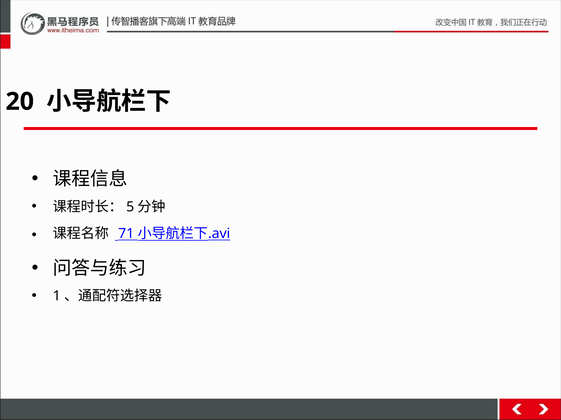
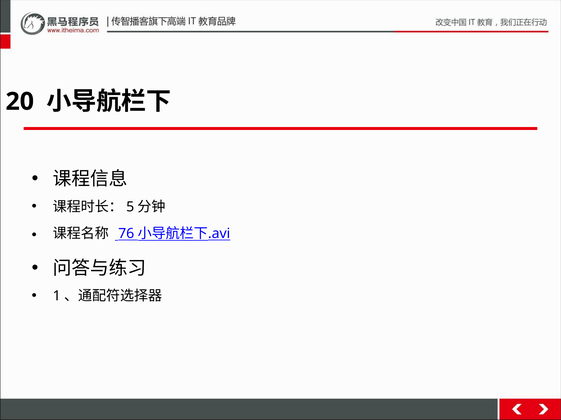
71: 71 -> 76 (126, 234)
